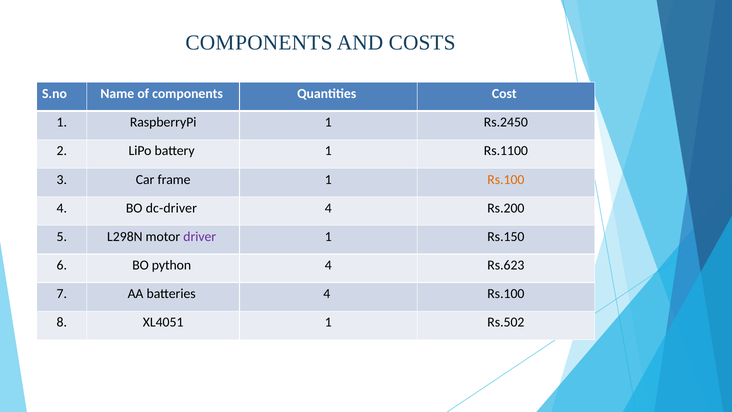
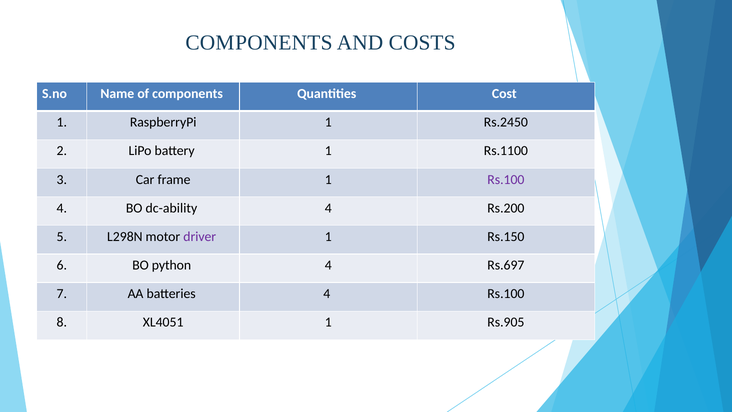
Rs.100 colour: orange -> purple (506, 179)
dc-driver: dc-driver -> dc-ability (171, 208)
Rs.623: Rs.623 -> Rs.697 (506, 265)
Rs.502: Rs.502 -> Rs.905 (506, 322)
